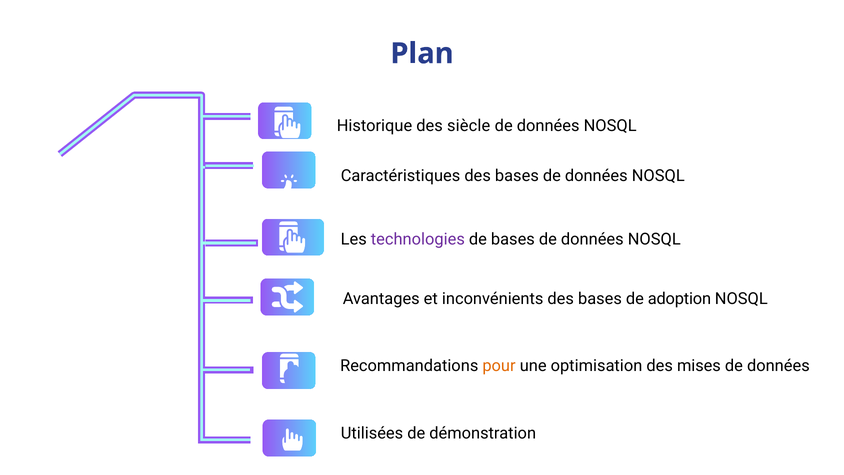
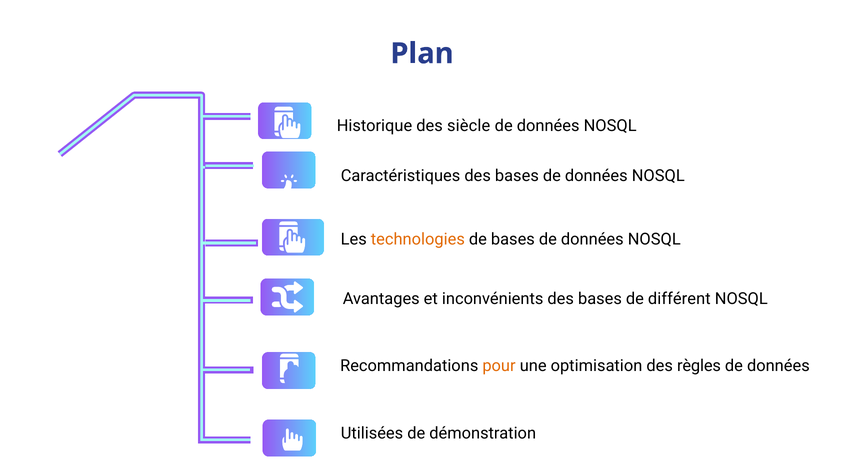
technologies colour: purple -> orange (418, 239)
adoption: adoption -> différent (679, 299)
mises: mises -> règles (699, 366)
